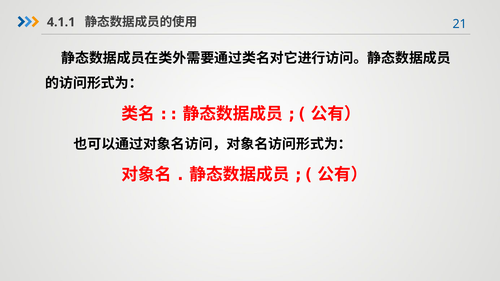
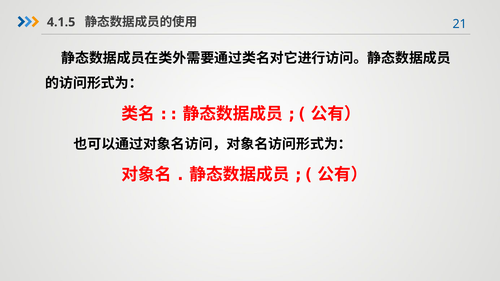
4.1.1: 4.1.1 -> 4.1.5 (61, 22)
